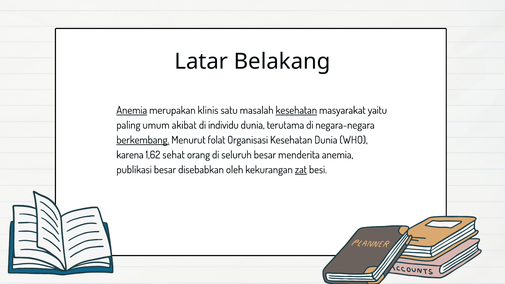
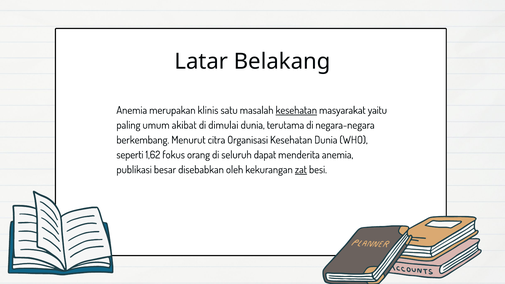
Anemia underline: present -> none (132, 110)
individu: individu -> dimulai (223, 125)
berkembang underline: present -> none (143, 140)
folat: folat -> citra (216, 140)
karena: karena -> seperti (130, 155)
sehat: sehat -> fokus (174, 155)
seluruh besar: besar -> dapat (265, 155)
